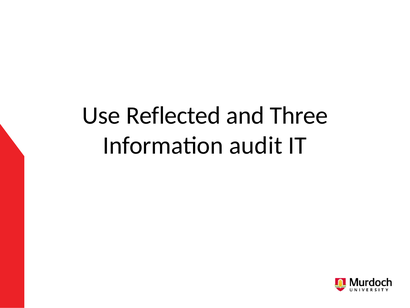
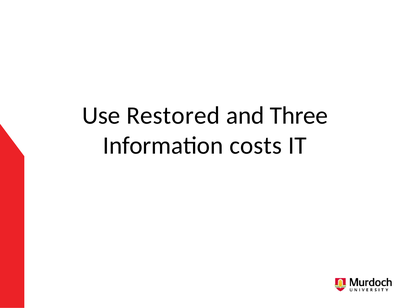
Reflected: Reflected -> Restored (173, 115)
audit: audit -> costs (256, 145)
